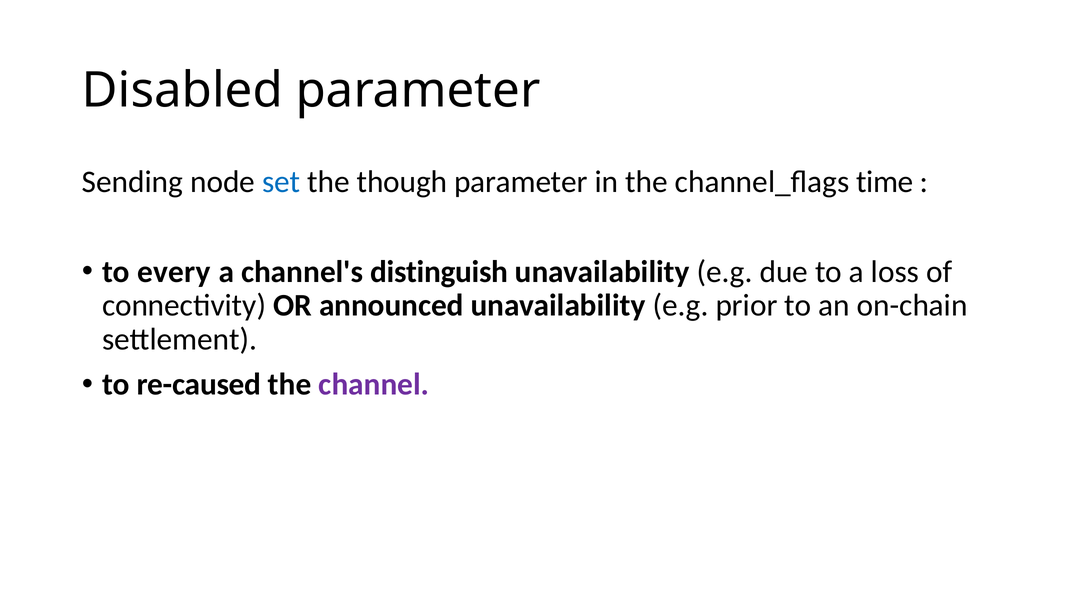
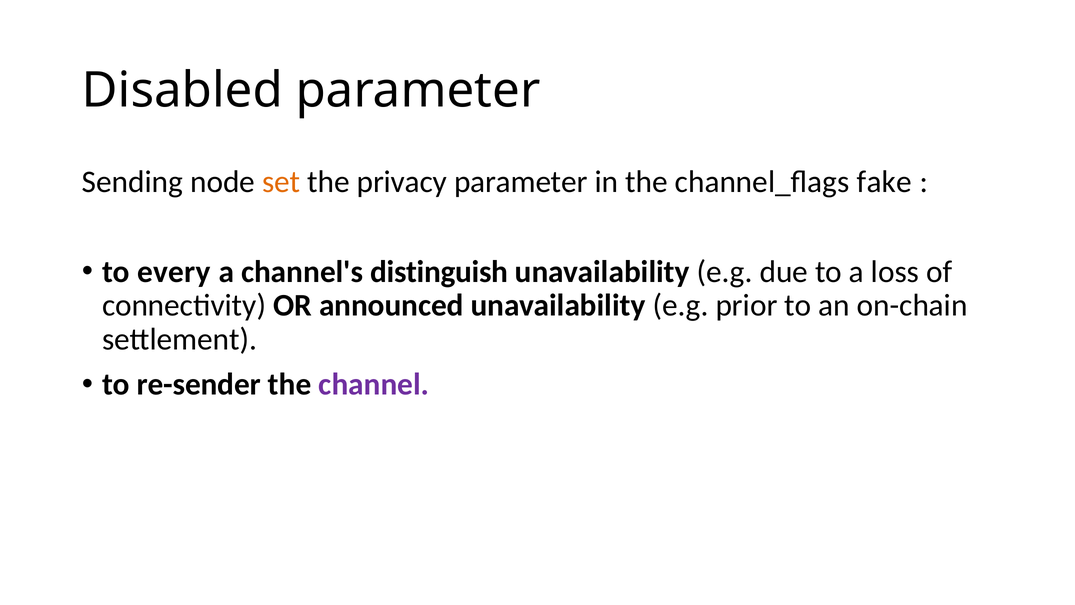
set colour: blue -> orange (281, 182)
though: though -> privacy (402, 182)
time: time -> fake (884, 182)
re-caused: re-caused -> re-sender (199, 384)
